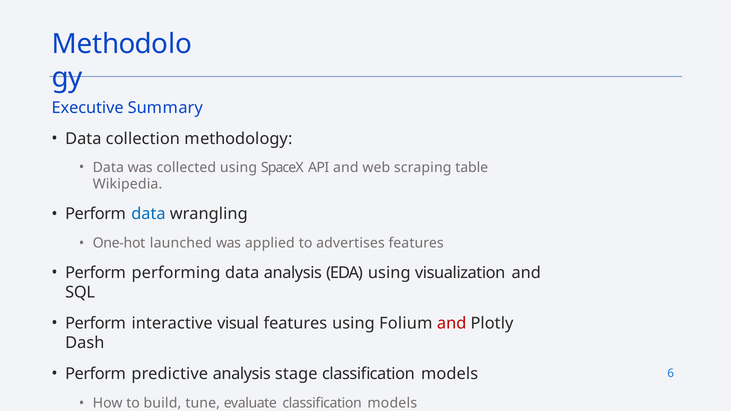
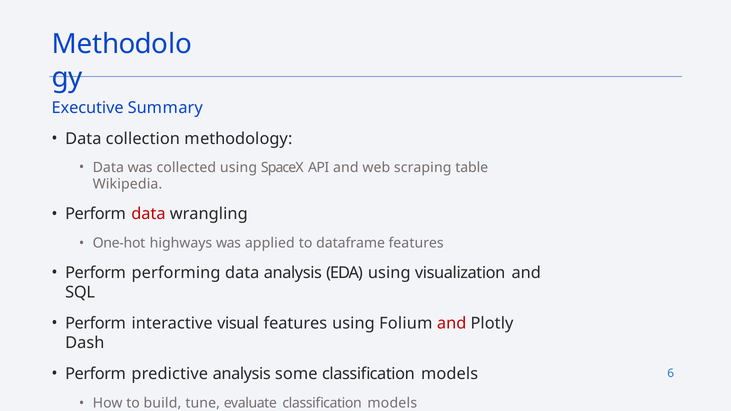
data colour: blue -> red (148, 214)
launched: launched -> highways (181, 243)
advertises: advertises -> dataframe (351, 243)
stage: stage -> some (296, 374)
